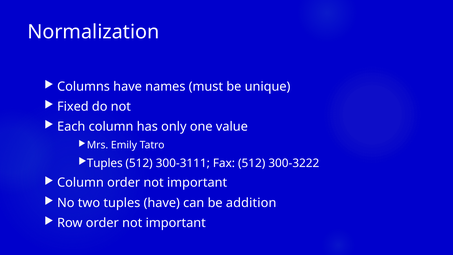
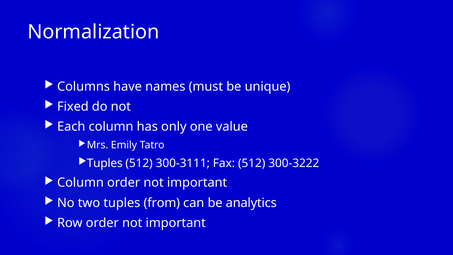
tuples have: have -> from (162, 203)
addition: addition -> analytics (251, 203)
